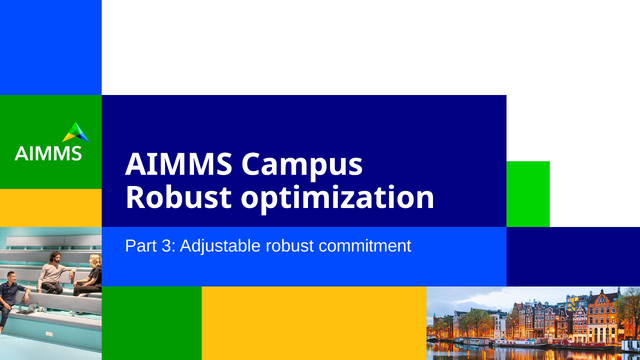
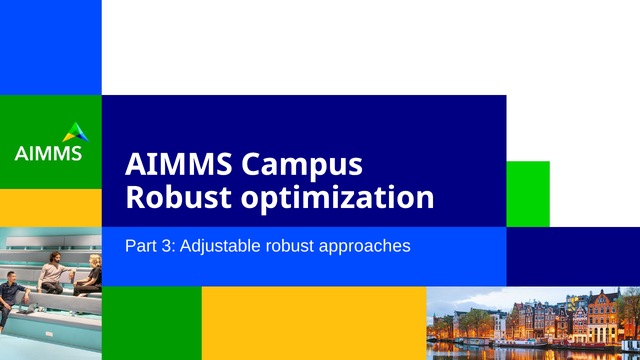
commitment: commitment -> approaches (365, 246)
